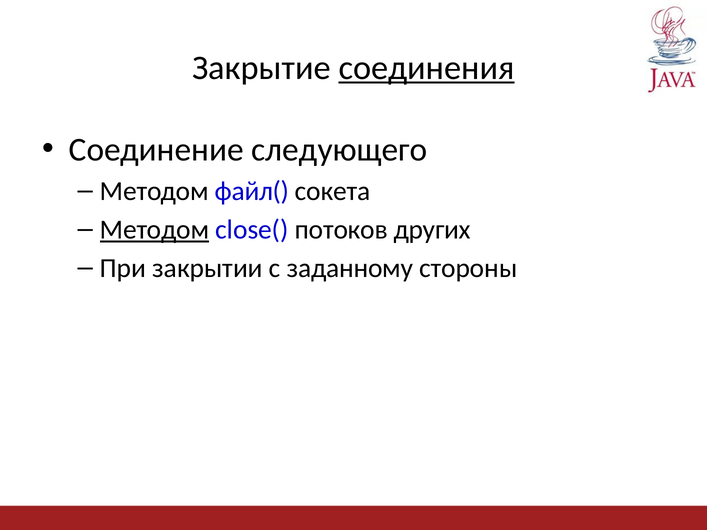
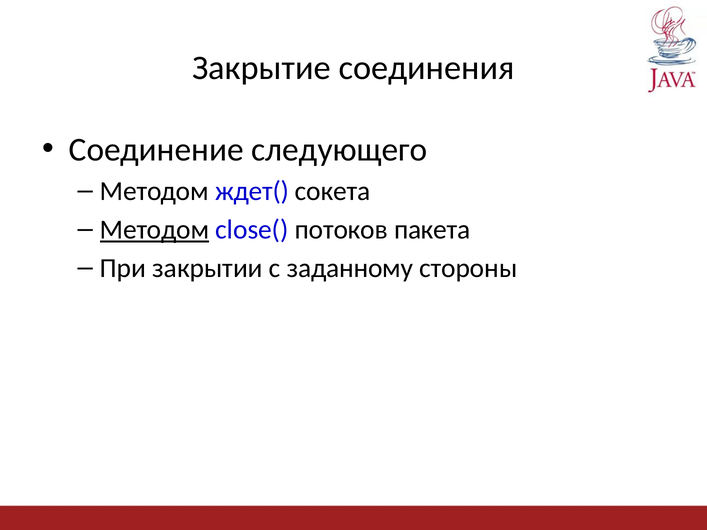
соединения underline: present -> none (427, 68)
файл(: файл( -> ждет( (252, 191)
других: других -> пакета (432, 230)
